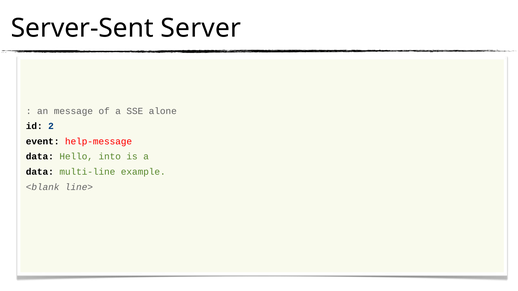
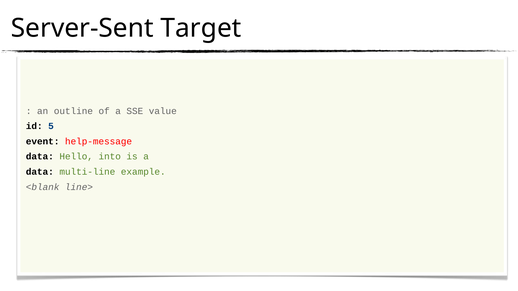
Server: Server -> Target (201, 28)
message: message -> outline (73, 111)
alone: alone -> value (163, 111)
2: 2 -> 5 (51, 126)
